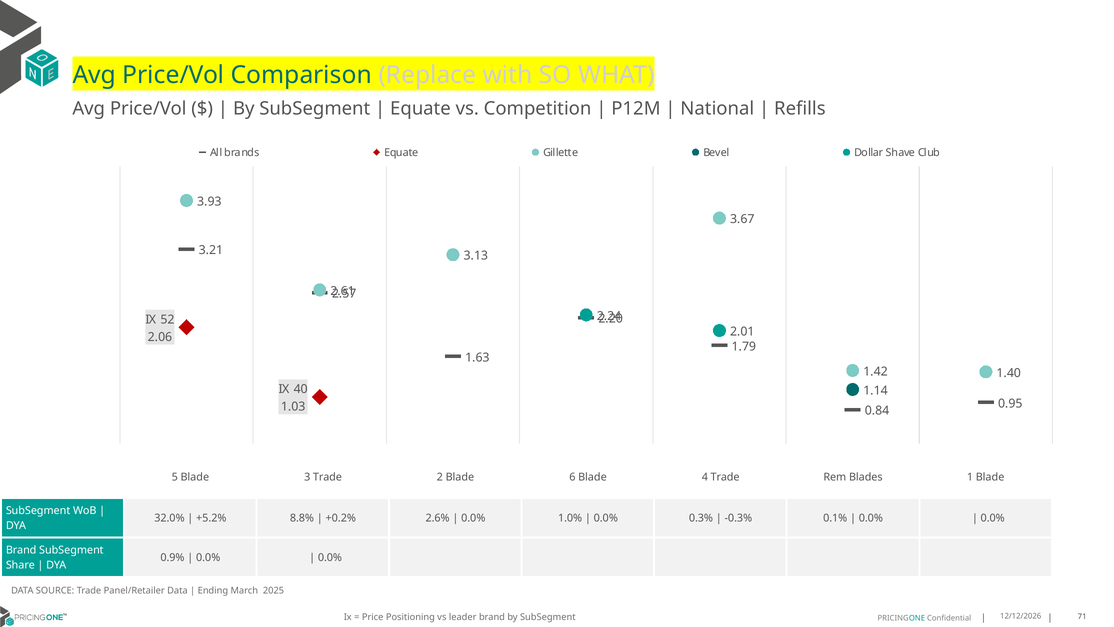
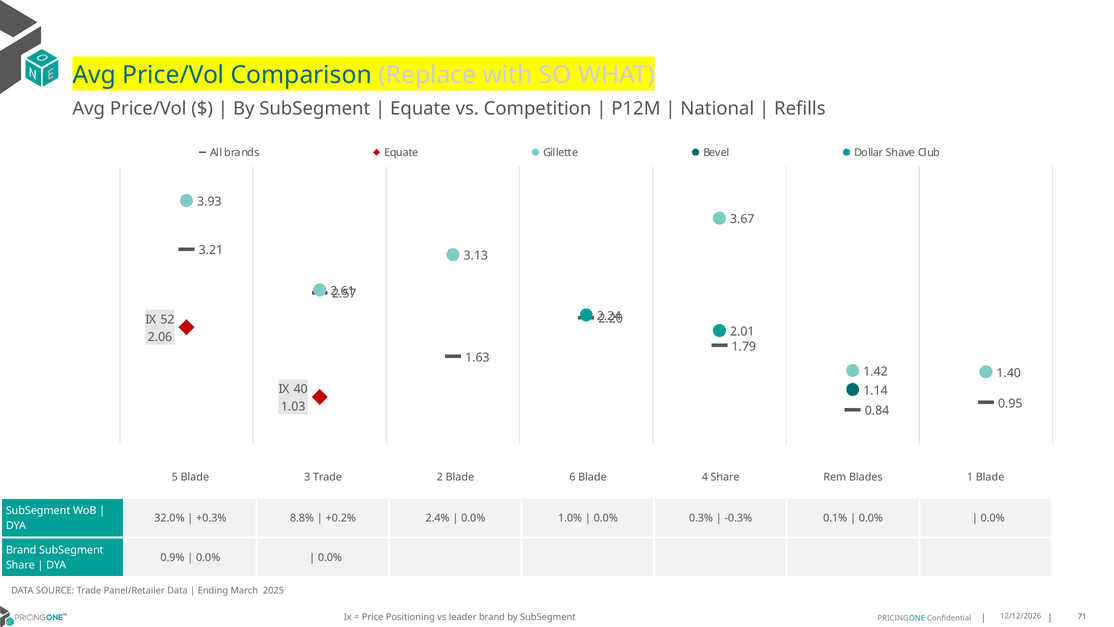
4 Trade: Trade -> Share (725, 477)
+5.2%: +5.2% -> +0.3% (211, 518)
2.6%: 2.6% -> 2.4% (438, 518)
